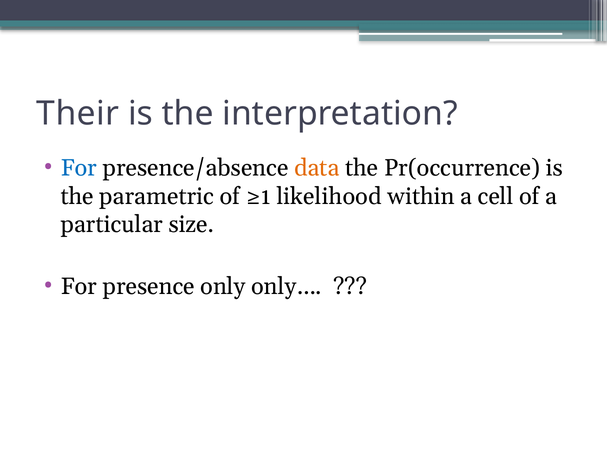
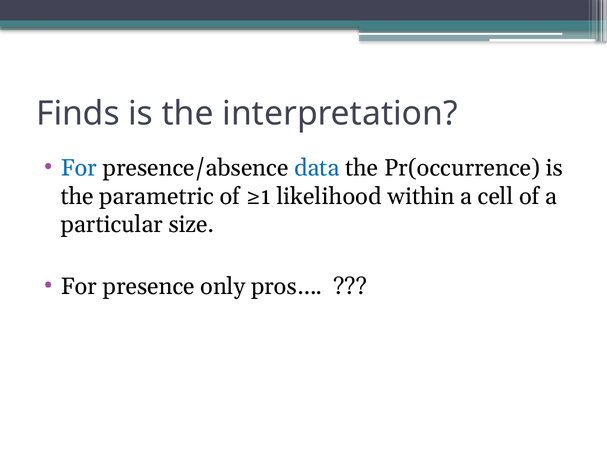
Their: Their -> Finds (78, 114)
data colour: orange -> blue (317, 168)
only…: only… -> pros… (286, 287)
